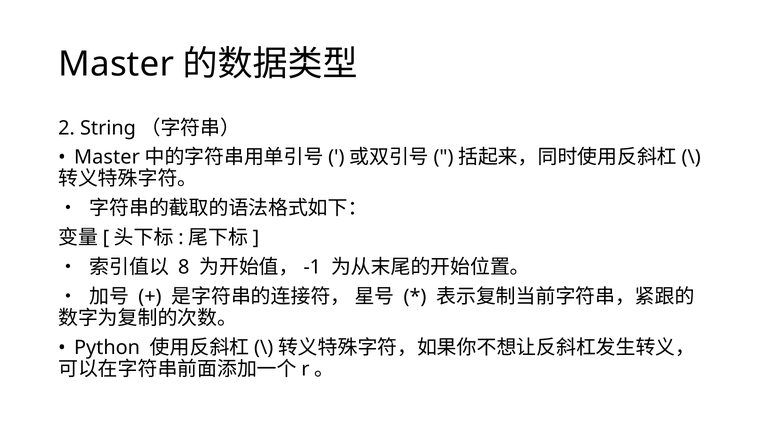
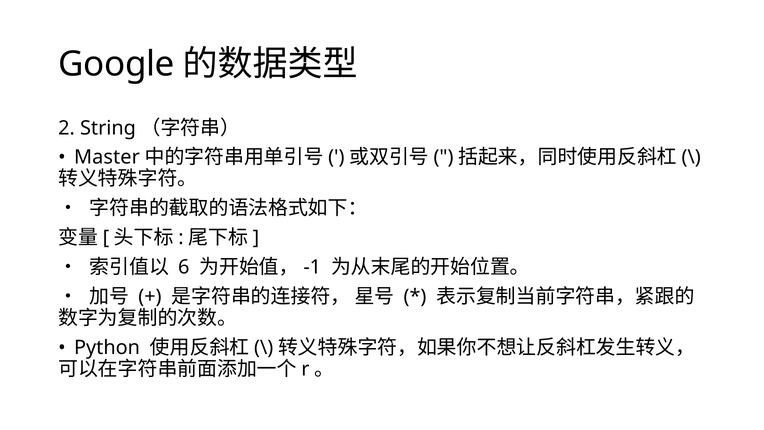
Master: Master -> Google (116, 64)
8: 8 -> 6 (184, 267)
